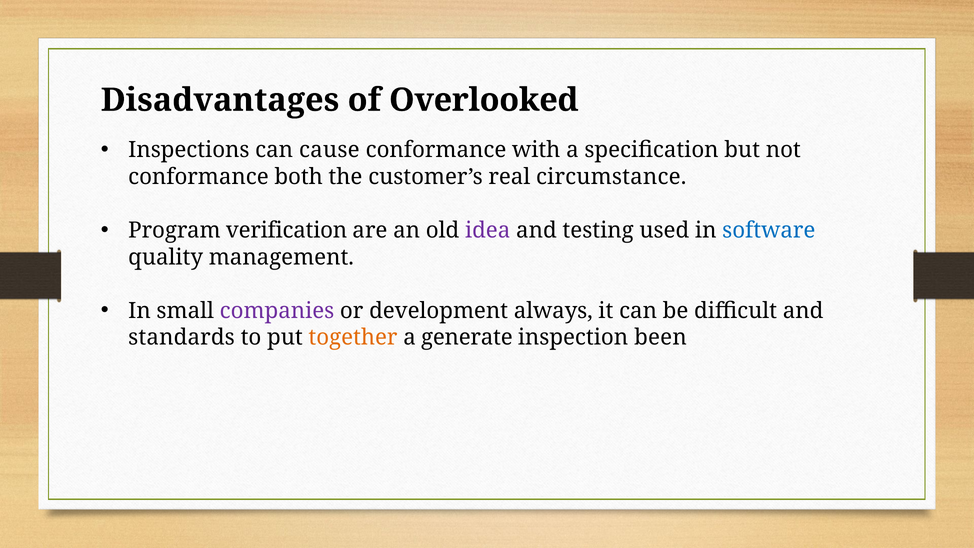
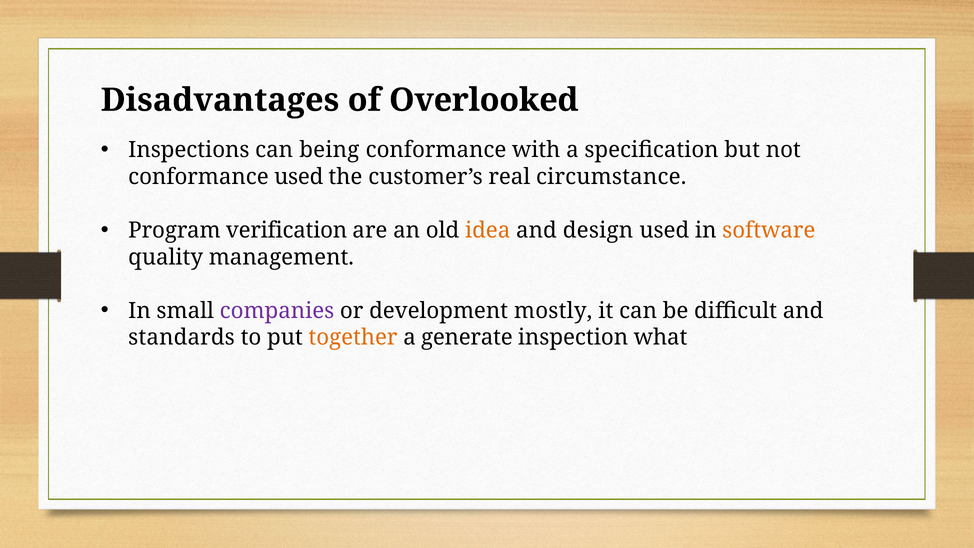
cause: cause -> being (329, 150)
conformance both: both -> used (299, 177)
idea colour: purple -> orange (488, 230)
testing: testing -> design (598, 230)
software colour: blue -> orange (769, 230)
always: always -> mostly (553, 311)
been: been -> what (661, 338)
